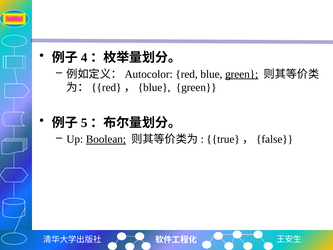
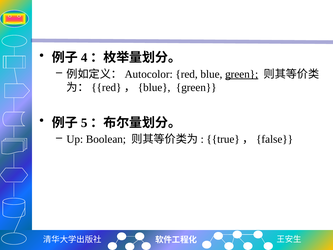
Boolean underline: present -> none (106, 139)
